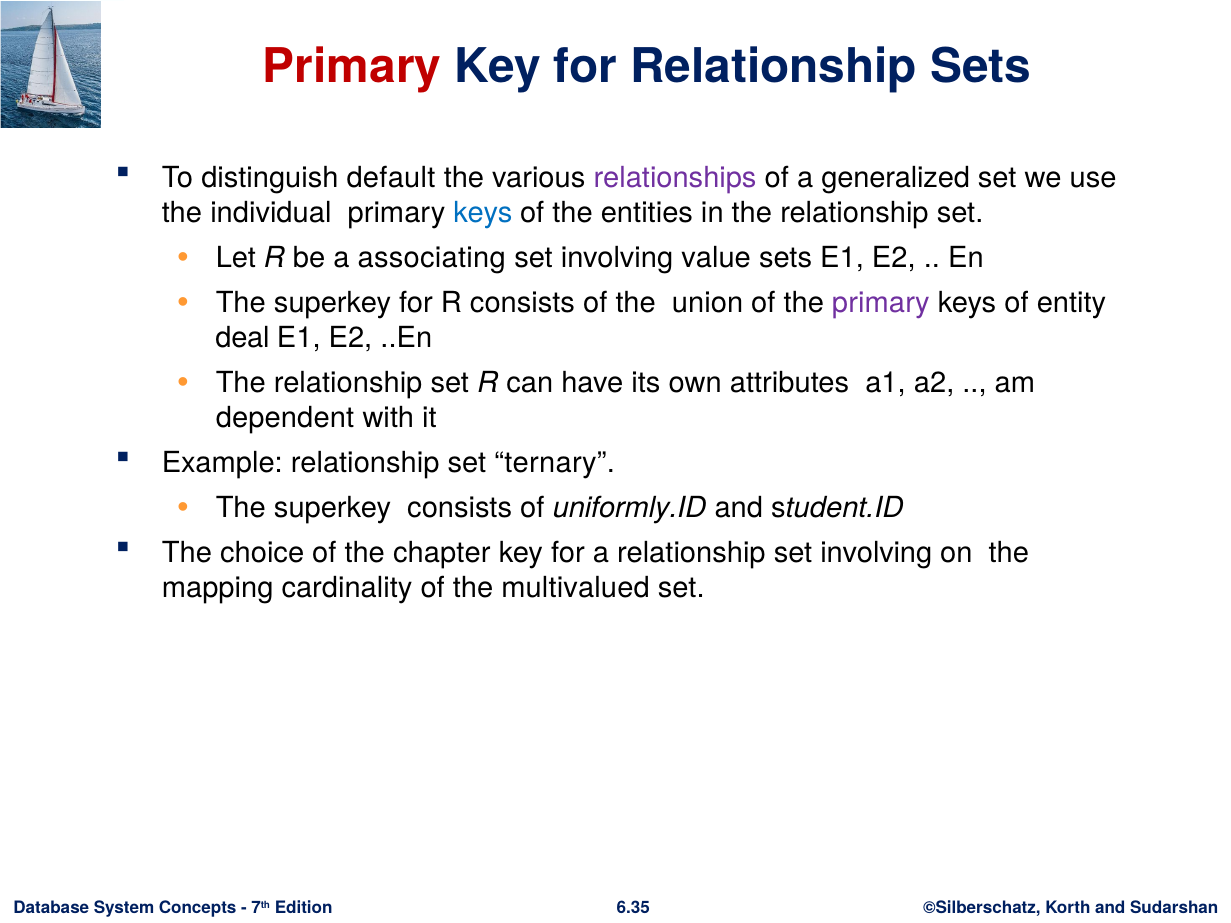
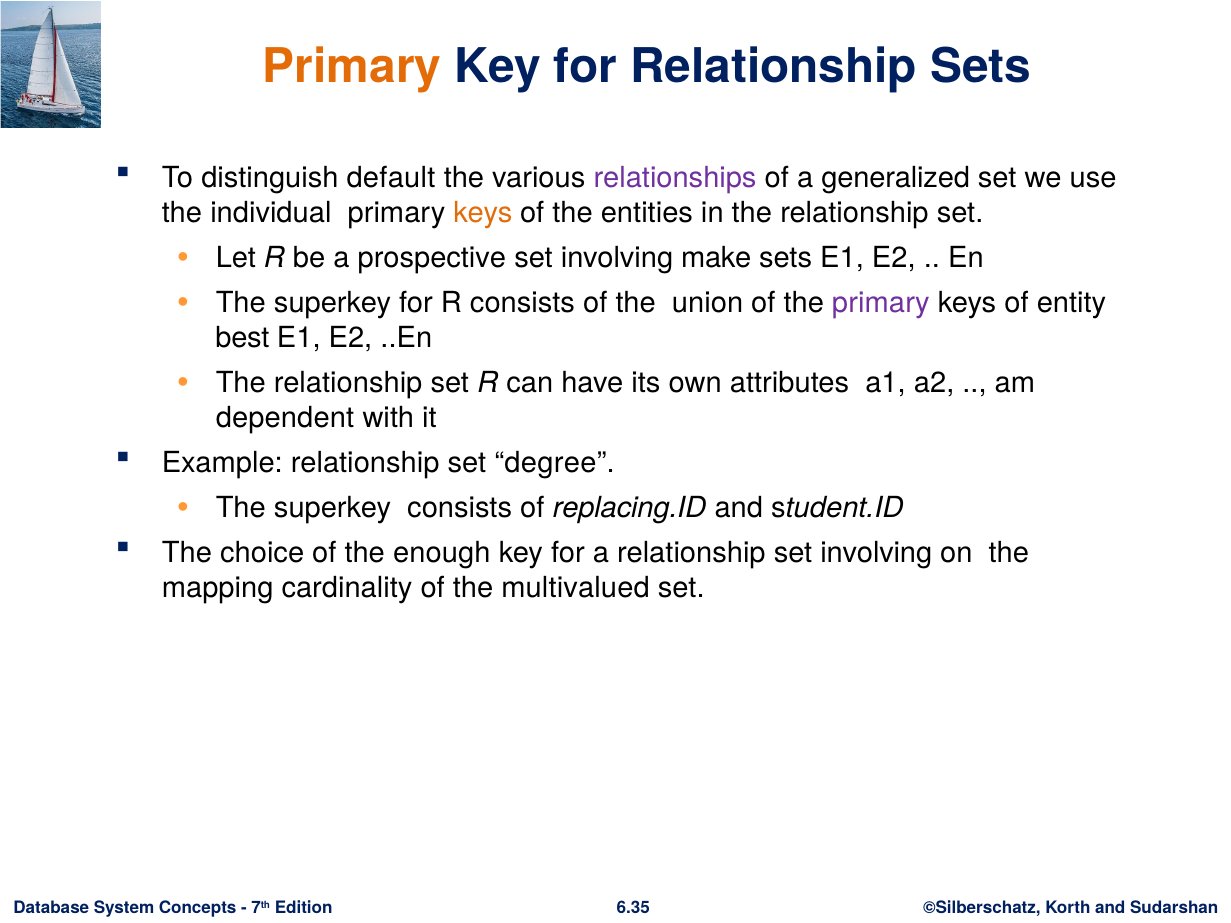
Primary colour: red -> orange (352, 66)
keys colour: blue -> orange (483, 213)
associating: associating -> prospective (432, 258)
value: value -> make (716, 258)
deal: deal -> best (242, 338)
ternary: ternary -> degree (555, 463)
uniformly.ID: uniformly.ID -> replacing.ID (630, 508)
chapter: chapter -> enough (442, 553)
